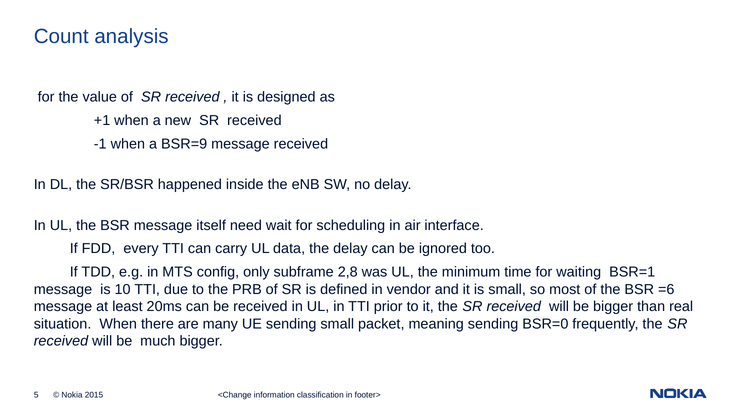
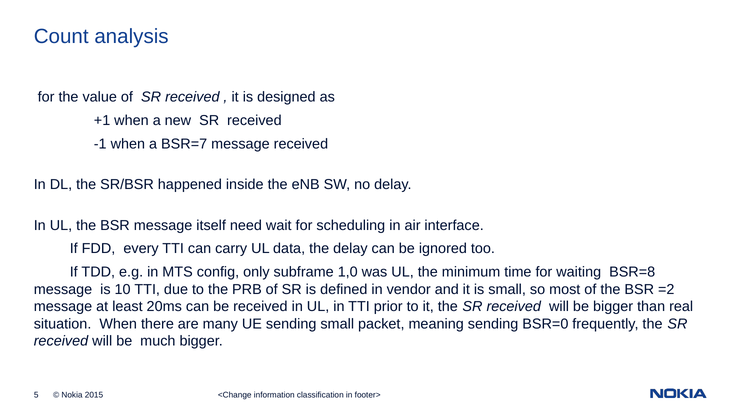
BSR=9: BSR=9 -> BSR=7 (184, 144)
2,8: 2,8 -> 1,0 (348, 272)
BSR=1: BSR=1 -> BSR=8 (632, 272)
=6: =6 -> =2 (666, 290)
